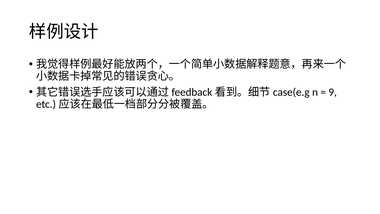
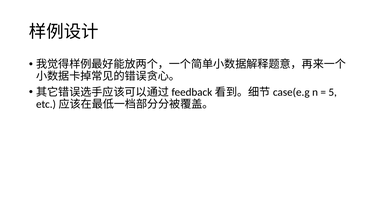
9: 9 -> 5 (333, 92)
